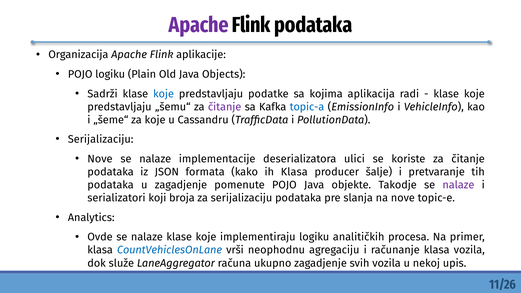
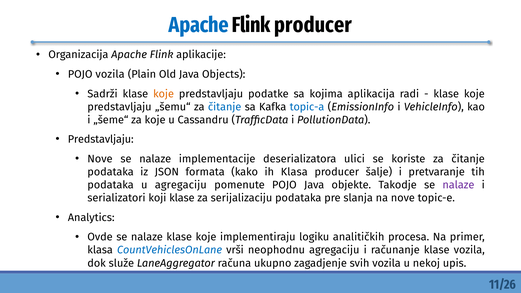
Apache colour: purple -> blue (199, 25)
Flink podataka: podataka -> producer (313, 25)
POJO logiku: logiku -> vozila (110, 74)
koje colour: blue -> orange (164, 94)
čitanje colour: purple -> blue (225, 107)
Serijalizaciju: Serijalizaciju -> Predstavljaju (101, 139)
u zagadjenje: zagadjenje -> agregaciju (181, 185)
koji broja: broja -> klase (182, 198)
računanje klasa: klasa -> klase (437, 250)
